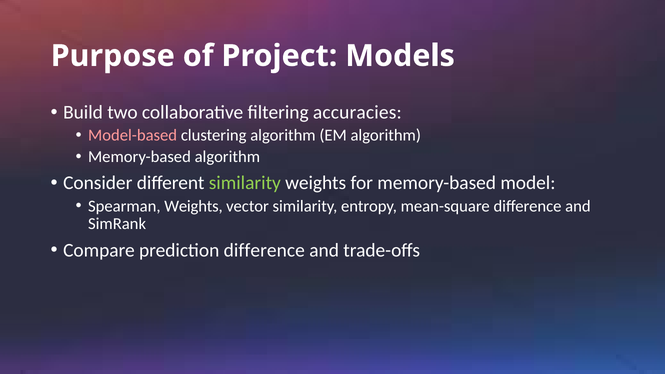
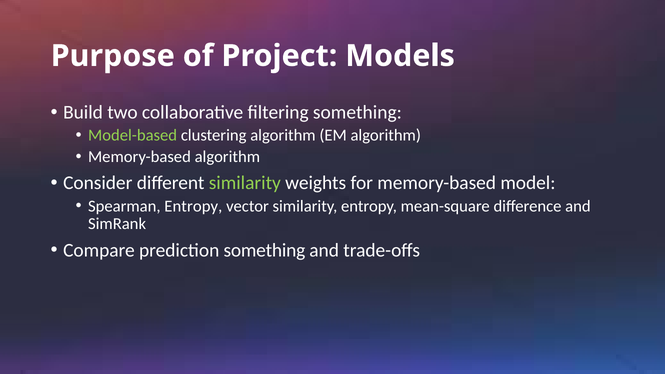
filtering accuracies: accuracies -> something (357, 112)
Model-based colour: pink -> light green (133, 135)
Spearman Weights: Weights -> Entropy (193, 206)
prediction difference: difference -> something (264, 250)
